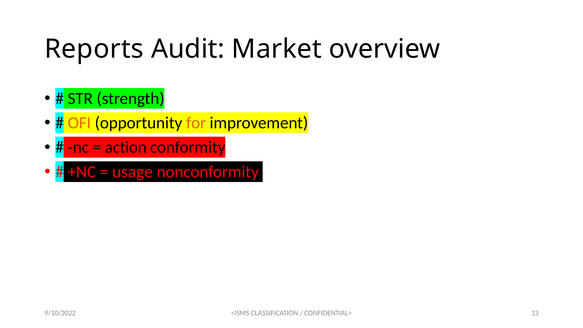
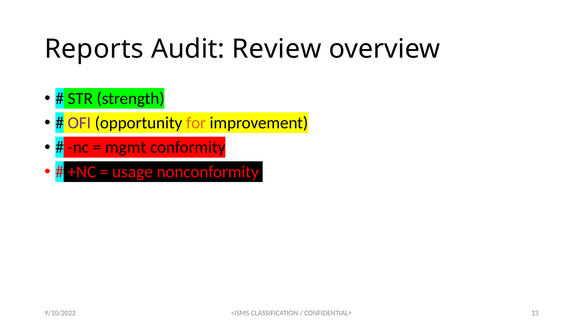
Market: Market -> Review (277, 49)
OFI colour: orange -> purple (79, 123)
action: action -> mgmt (126, 147)
